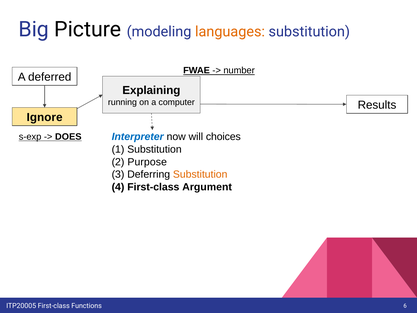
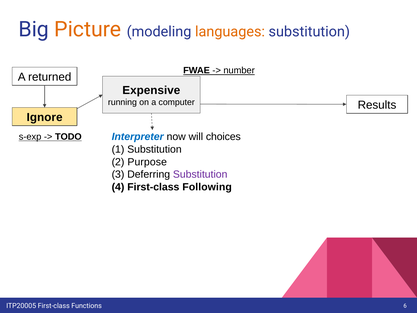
Picture colour: black -> orange (88, 30)
deferred: deferred -> returned (50, 77)
Explaining: Explaining -> Expensive (151, 90)
DOES: DOES -> TODO (68, 137)
Substitution colour: orange -> purple (200, 174)
Argument: Argument -> Following (207, 187)
